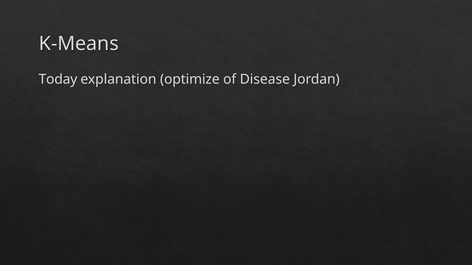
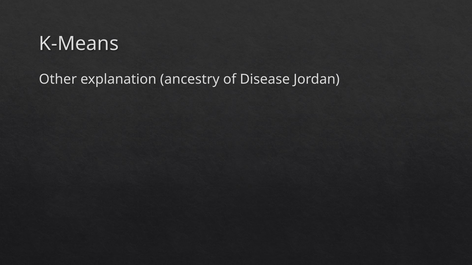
Today: Today -> Other (58, 79)
optimize: optimize -> ancestry (190, 79)
